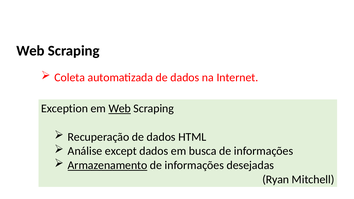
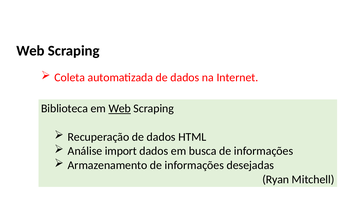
Exception: Exception -> Biblioteca (65, 109)
except: except -> import (121, 151)
Armazenamento underline: present -> none (108, 165)
